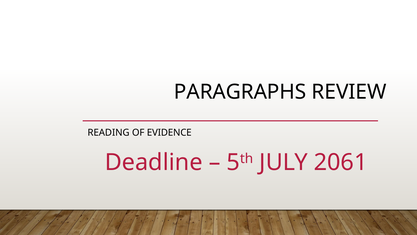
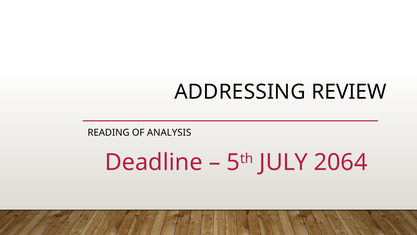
PARAGRAPHS: PARAGRAPHS -> ADDRESSING (240, 92)
EVIDENCE: EVIDENCE -> ANALYSIS (169, 133)
2061: 2061 -> 2064 (341, 162)
